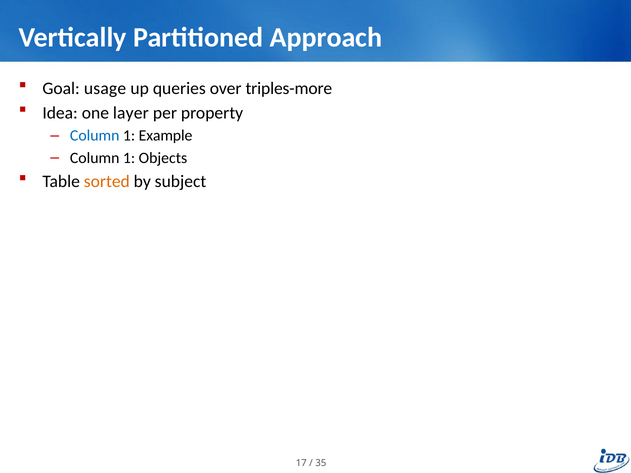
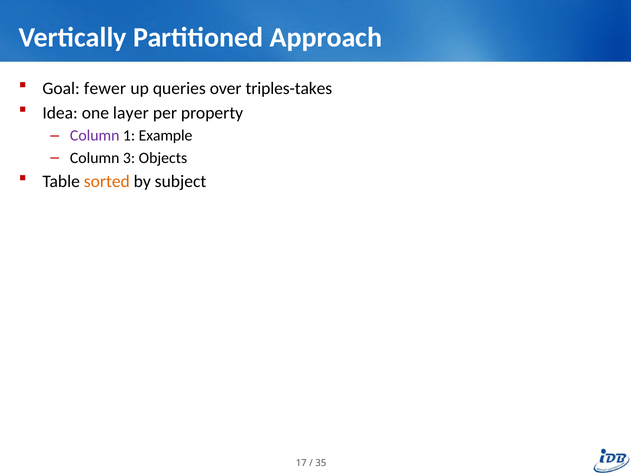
usage: usage -> fewer (105, 88)
triples-more: triples-more -> triples-takes (289, 88)
Column colour: blue -> purple (95, 136)
1: 1 -> 3 (129, 158)
